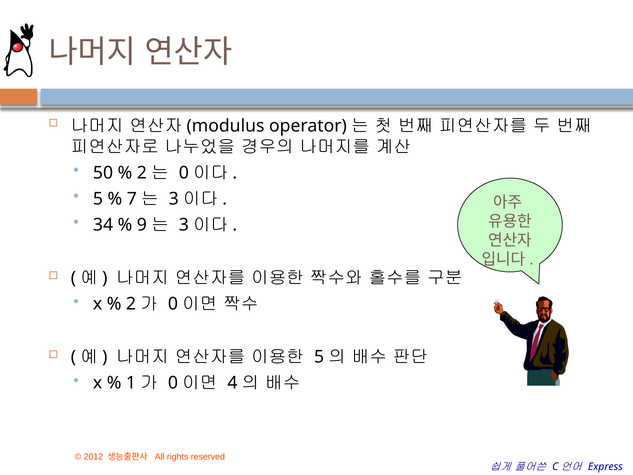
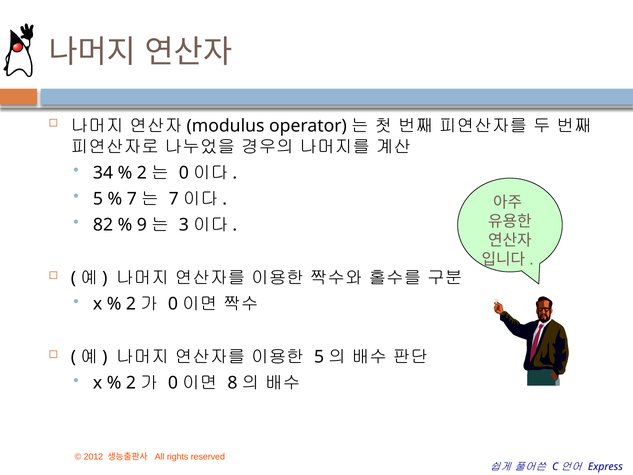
50: 50 -> 34 (103, 173)
3: 3 -> 7 (174, 199)
34: 34 -> 82 (103, 225)
1: 1 -> 2 (131, 383)
4: 4 -> 8 (232, 383)
